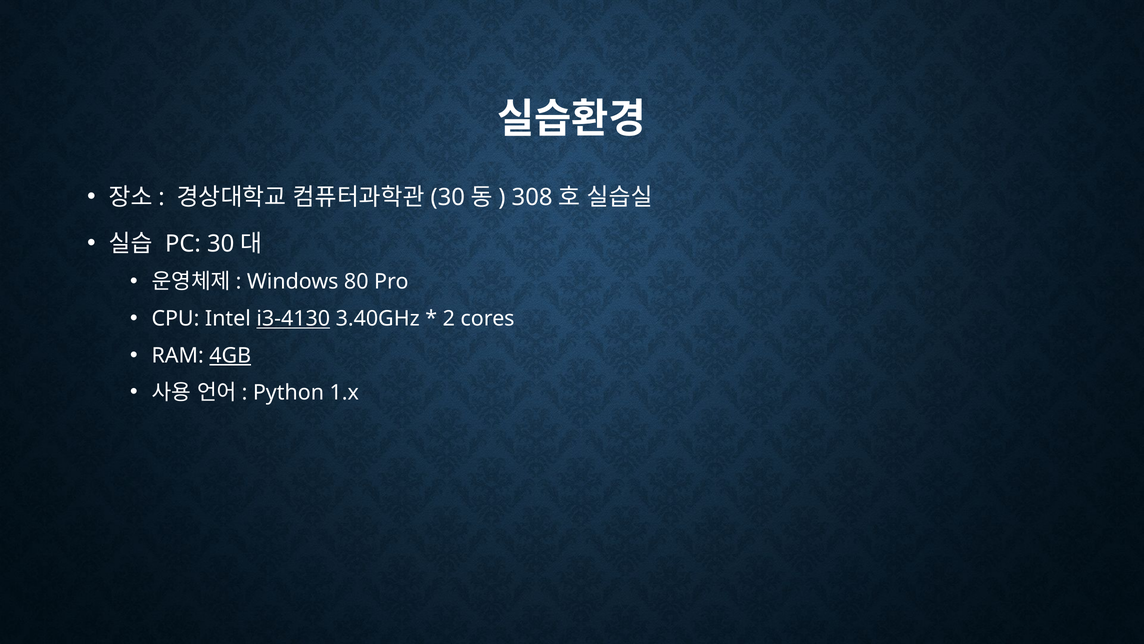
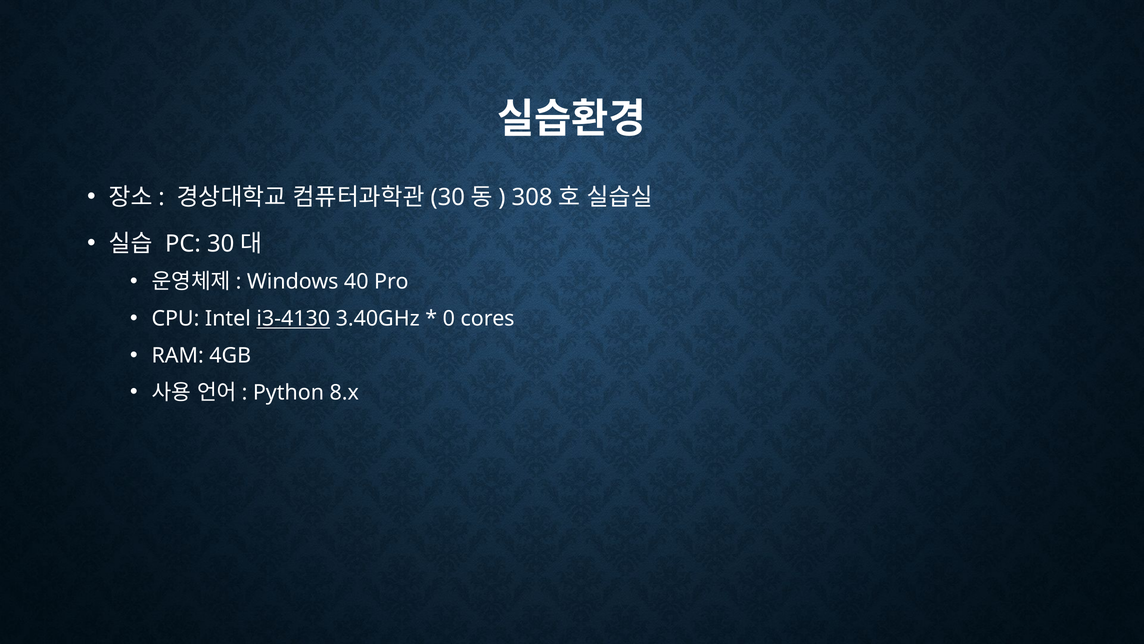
80: 80 -> 40 (356, 282)
2: 2 -> 0 (449, 318)
4GB underline: present -> none (230, 355)
1.x: 1.x -> 8.x (344, 392)
